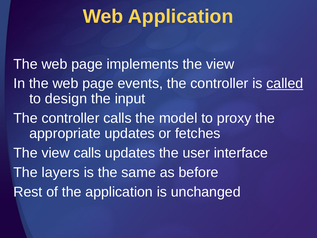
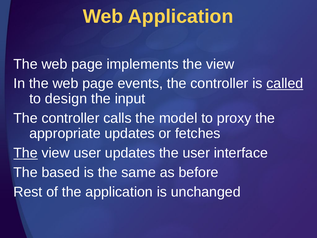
The underline: none -> present (26, 153)
view calls: calls -> user (87, 153)
layers: layers -> based (61, 172)
